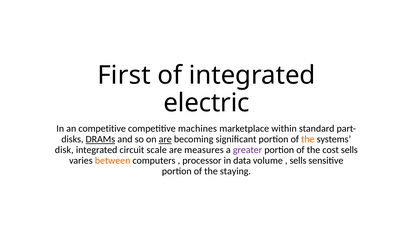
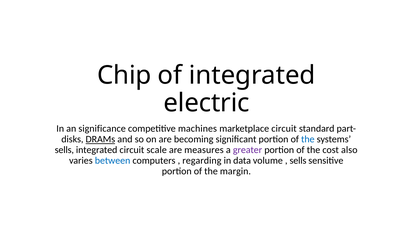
First: First -> Chip (124, 75)
an competitive: competitive -> significance (102, 129)
marketplace within: within -> circuit (284, 129)
are underline: present -> none (165, 140)
the colour: orange -> blue (308, 140)
disk: disk -> sells (64, 150)
cost sells: sells -> also (349, 150)
between colour: orange -> blue (113, 161)
processor: processor -> regarding (202, 161)
staying: staying -> margin (235, 172)
